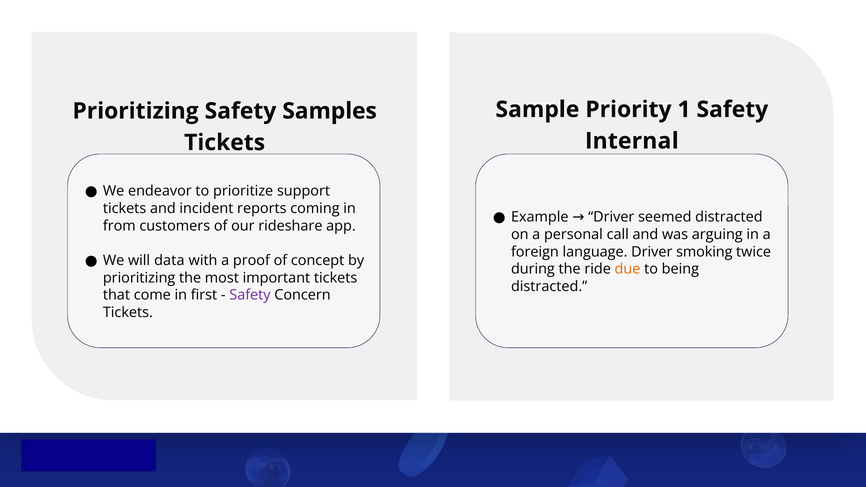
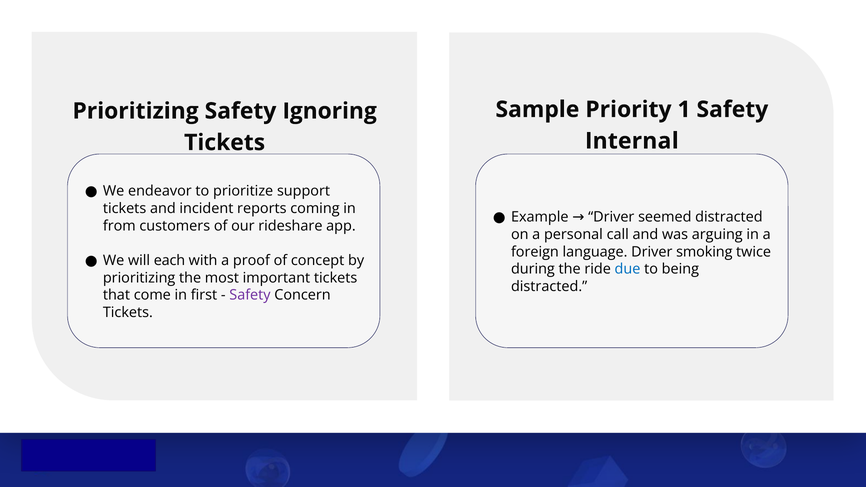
Samples: Samples -> Ignoring (330, 111)
data: data -> each (169, 261)
due colour: orange -> blue (628, 269)
